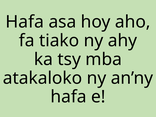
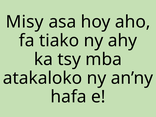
Hafa: Hafa -> Misy (25, 22)
